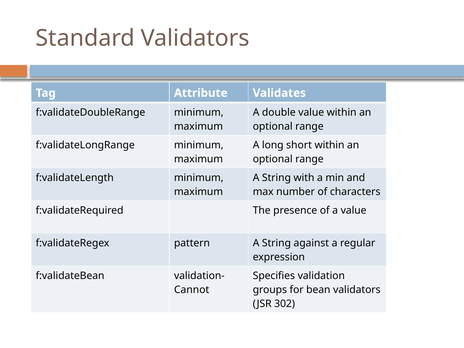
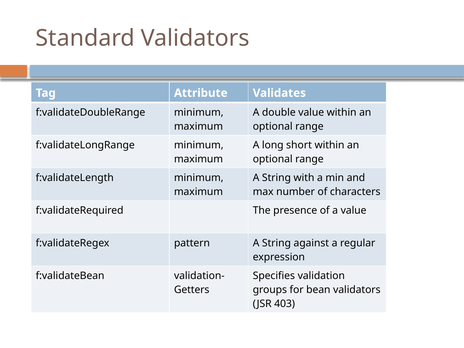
Cannot: Cannot -> Getters (192, 290)
302: 302 -> 403 (285, 304)
